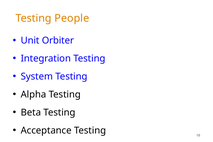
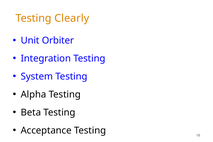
People: People -> Clearly (72, 18)
